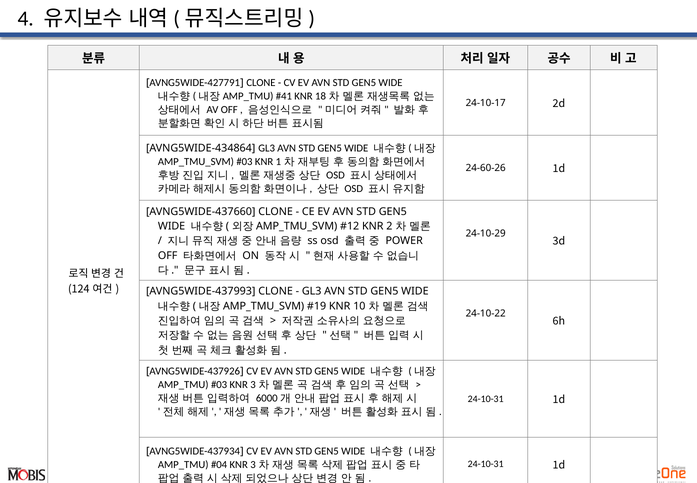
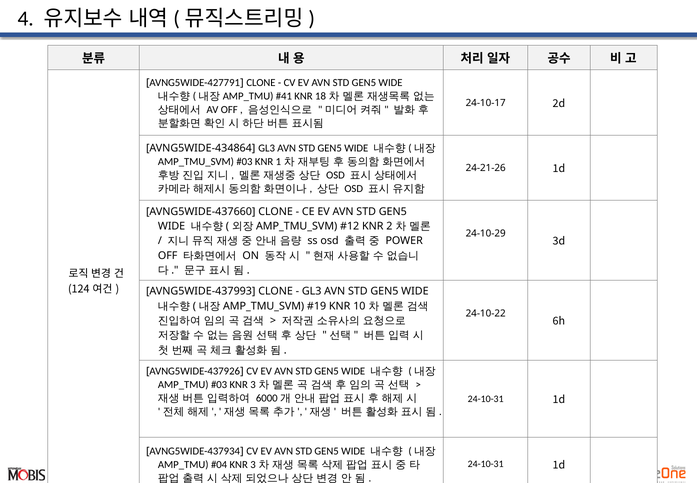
24-60-26: 24-60-26 -> 24-21-26 (486, 168)
